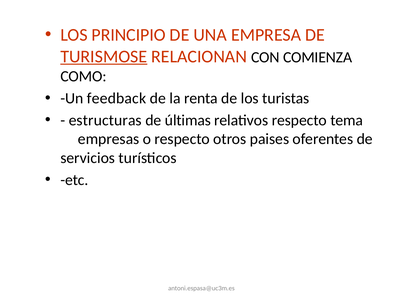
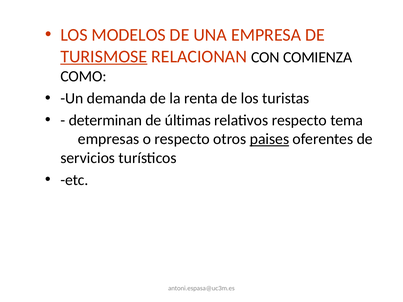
PRINCIPIO: PRINCIPIO -> MODELOS (129, 35)
feedback: feedback -> demanda (117, 98)
estructuras: estructuras -> determinan (105, 120)
paises underline: none -> present (269, 139)
